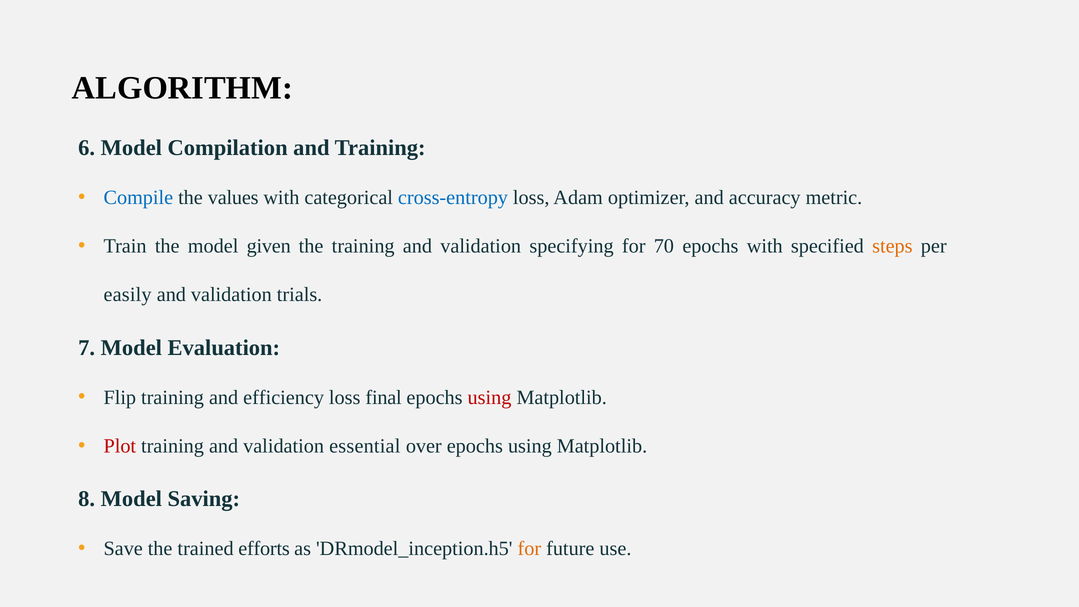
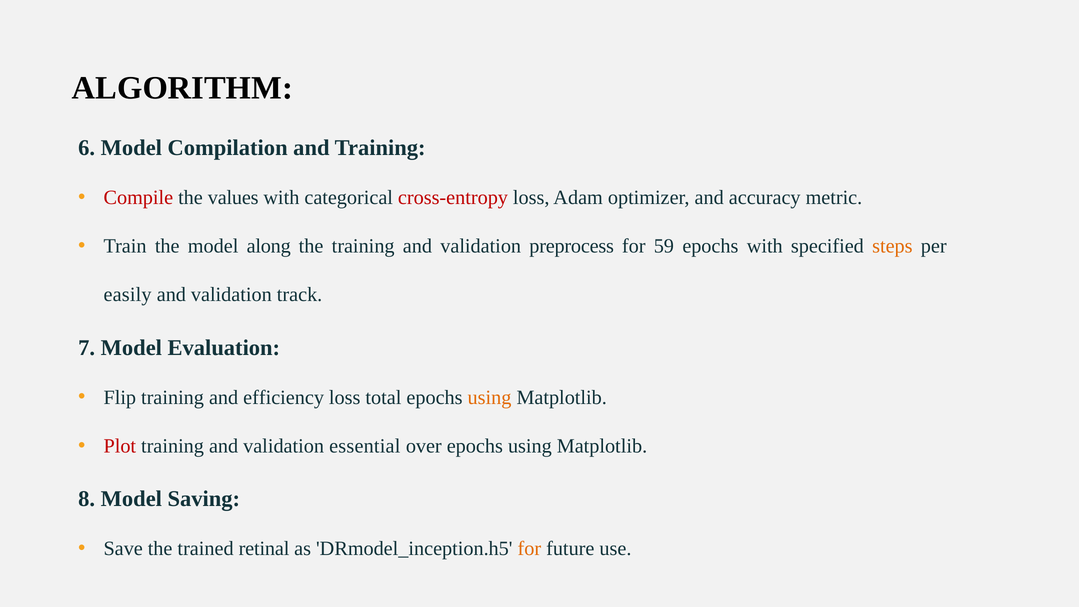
Compile colour: blue -> red (138, 198)
cross-entropy colour: blue -> red (453, 198)
given: given -> along (269, 246)
specifying: specifying -> preprocess (572, 246)
70: 70 -> 59 (664, 246)
trials: trials -> track (300, 295)
final: final -> total (383, 397)
using colour: red -> orange (490, 397)
efforts: efforts -> retinal (264, 548)
